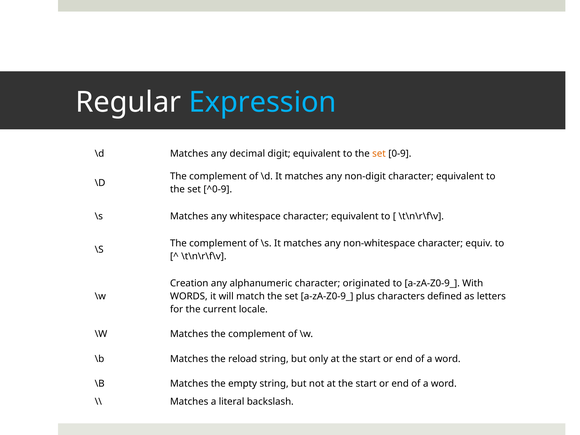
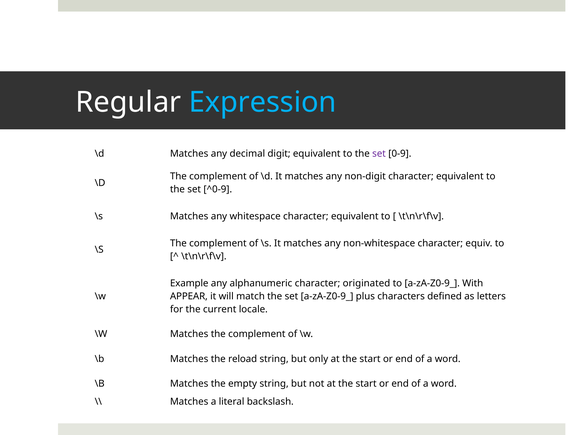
set colour: orange -> purple (379, 154)
Creation: Creation -> Example (189, 283)
WORDS: WORDS -> APPEAR (189, 296)
